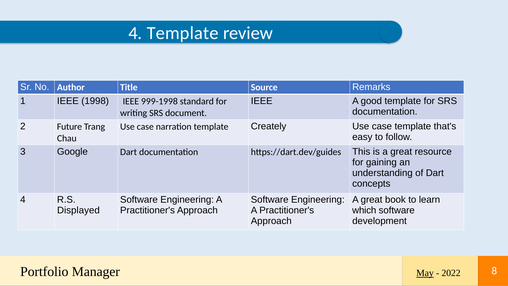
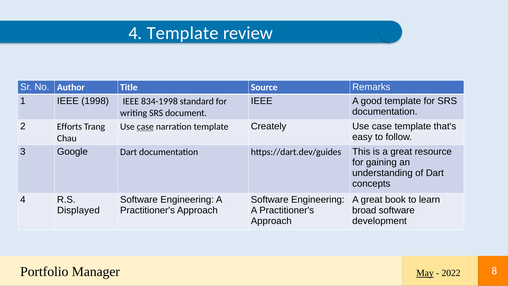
999-1998: 999-1998 -> 834-1998 (159, 101)
Future: Future -> Efforts (69, 127)
case underline: none -> present (145, 127)
which: which -> broad (364, 210)
